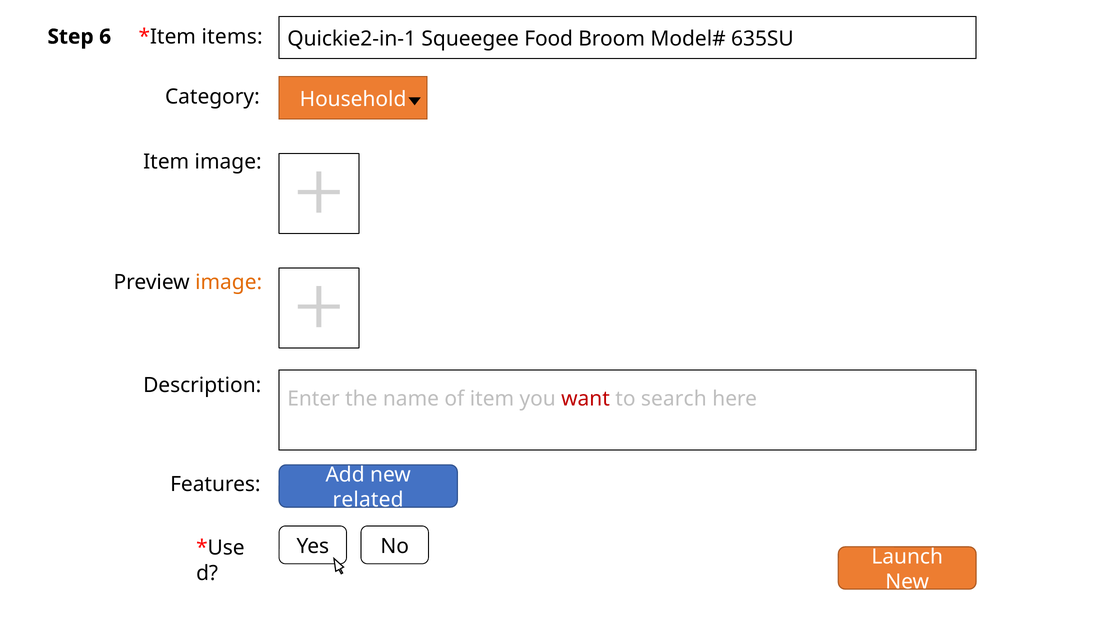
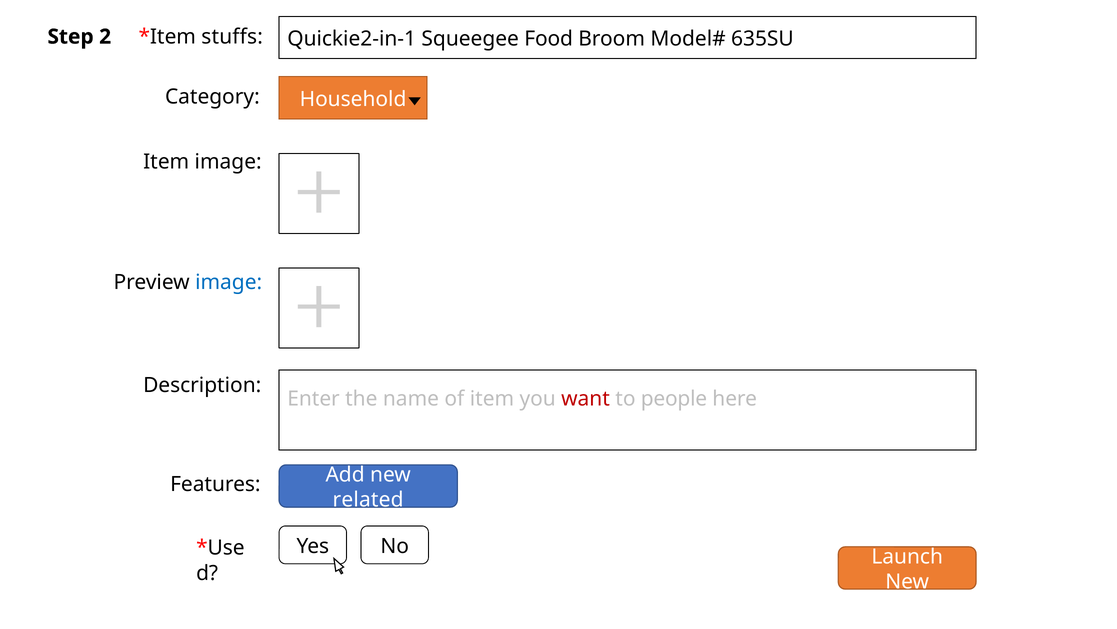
items: items -> stuffs (232, 37)
6: 6 -> 2 (105, 37)
image colour: orange -> blue (229, 282)
search: search -> people (674, 398)
